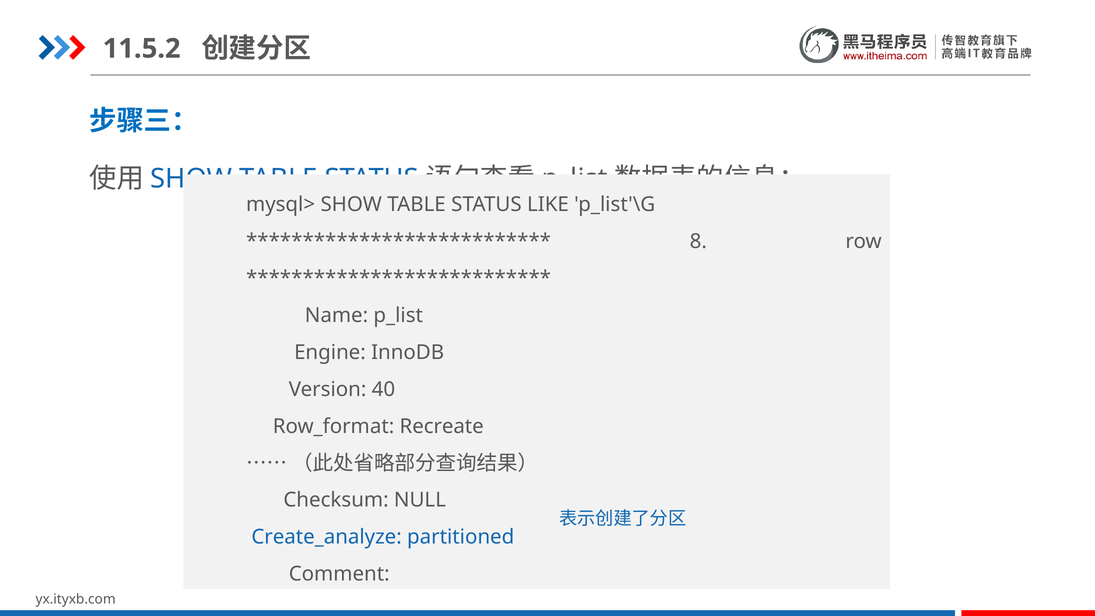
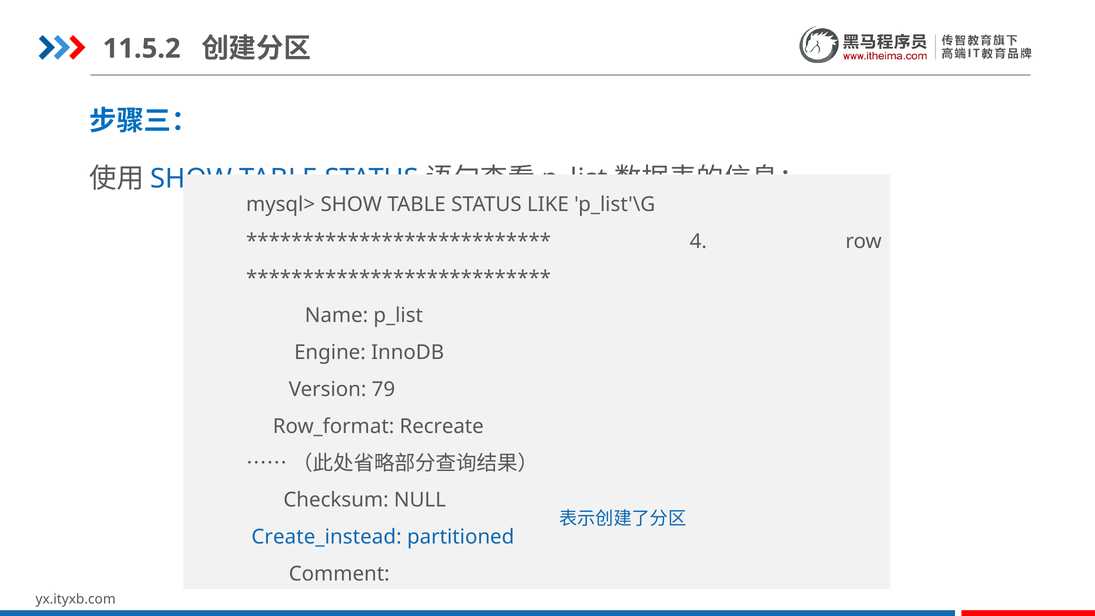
8: 8 -> 4 (698, 242)
40: 40 -> 79 (383, 389)
Create_analyze: Create_analyze -> Create_instead (327, 537)
